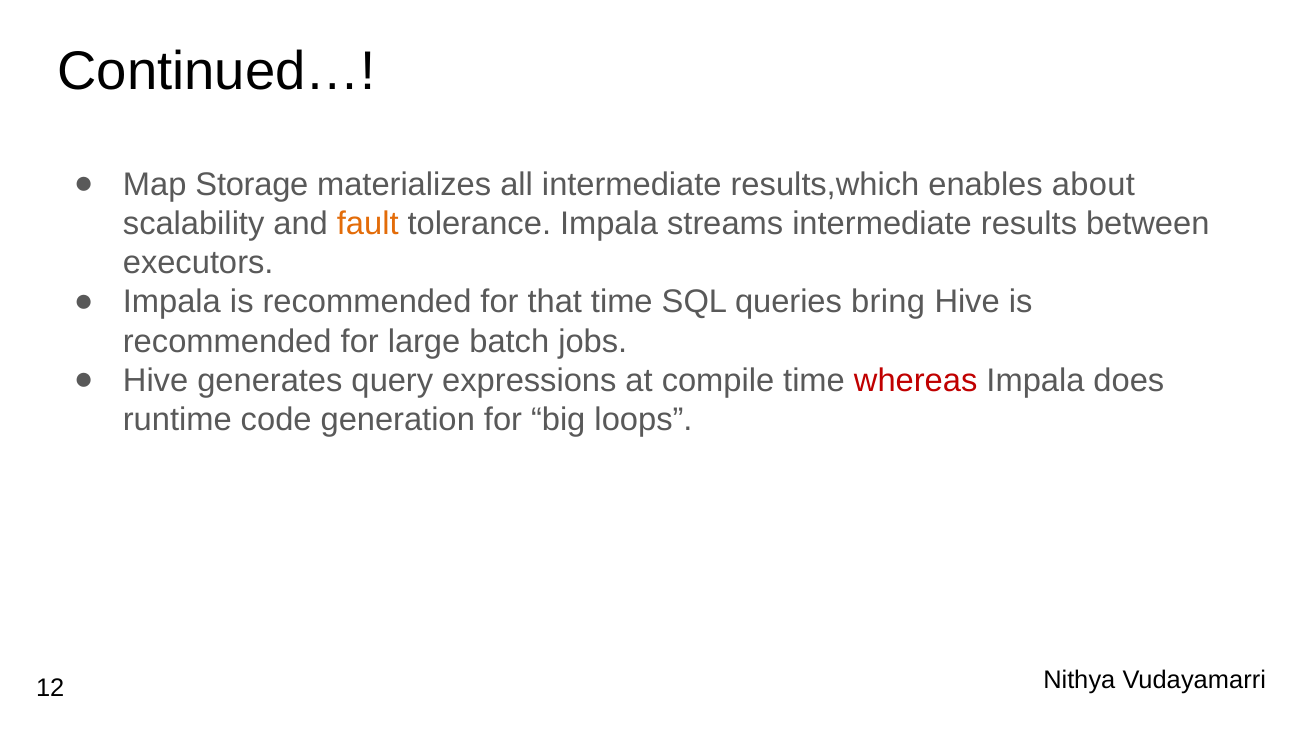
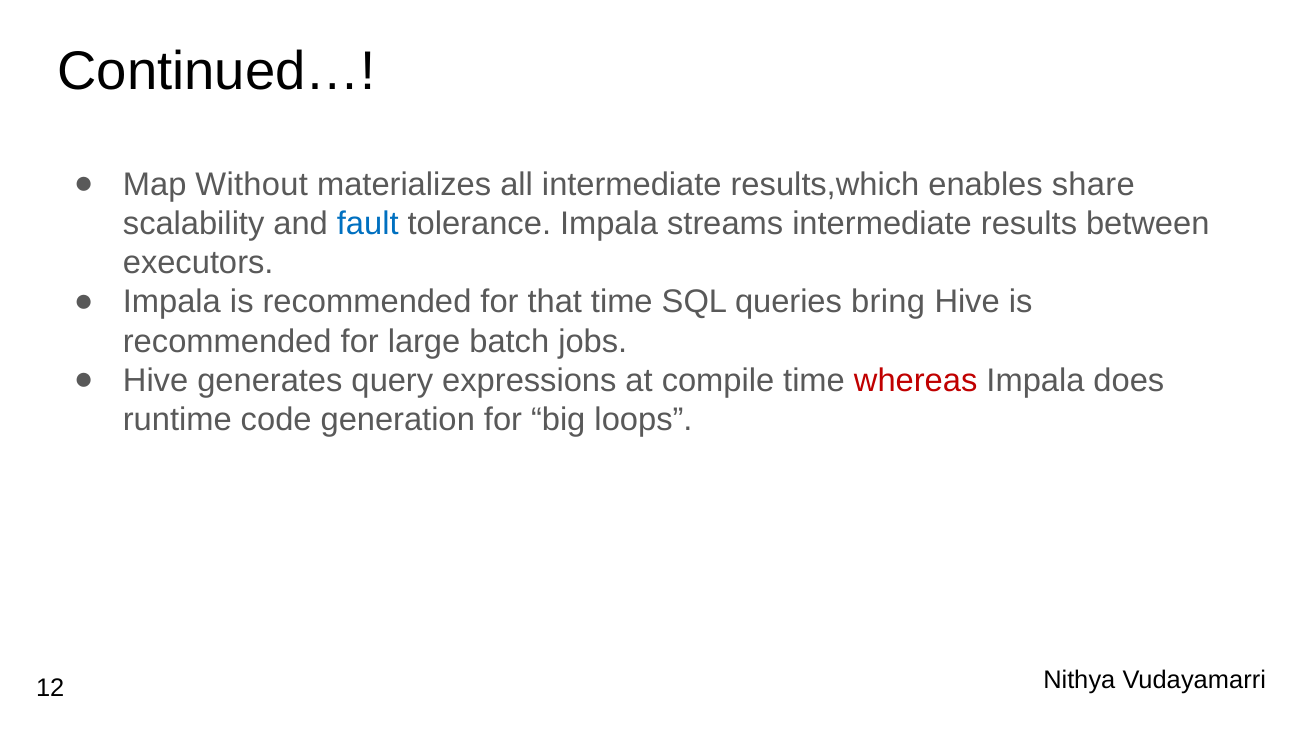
Storage: Storage -> Without (252, 185)
about: about -> share (1093, 185)
fault colour: orange -> blue (368, 224)
